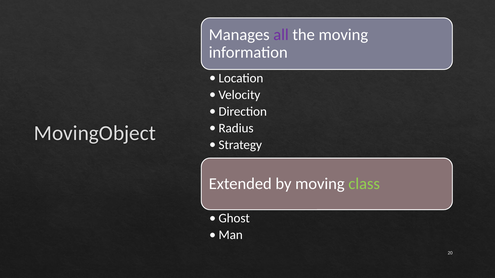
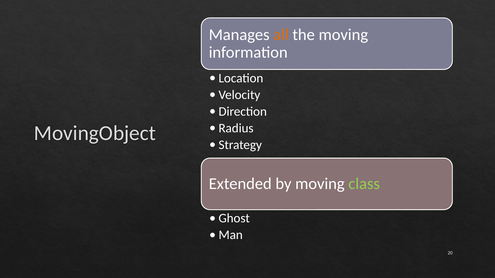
all colour: purple -> orange (281, 35)
